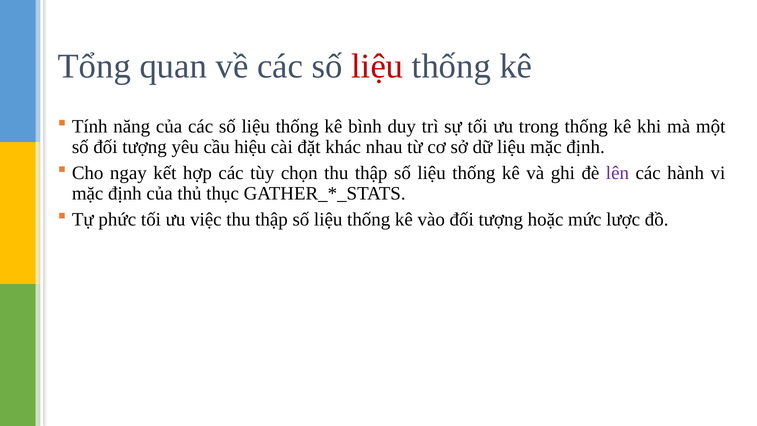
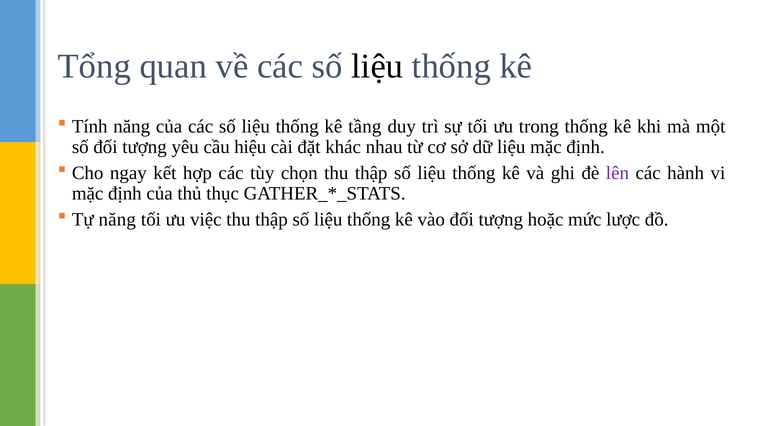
liệu colour: red -> black (377, 66)
bình: bình -> tầng (365, 126)
Tự phức: phức -> năng (117, 219)
